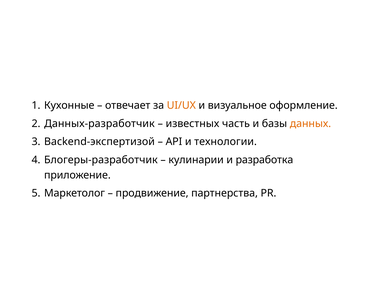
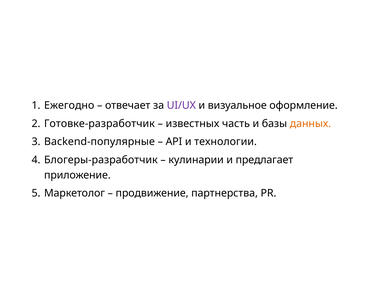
Кухонные: Кухонные -> Ежегодно (69, 105)
UI/UX colour: orange -> purple (181, 105)
Данных-разработчик: Данных-разработчик -> Готовке-разработчик (99, 123)
Backend-экспертизой: Backend-экспертизой -> Backend-популярные (99, 142)
разработка: разработка -> предлагает (264, 160)
